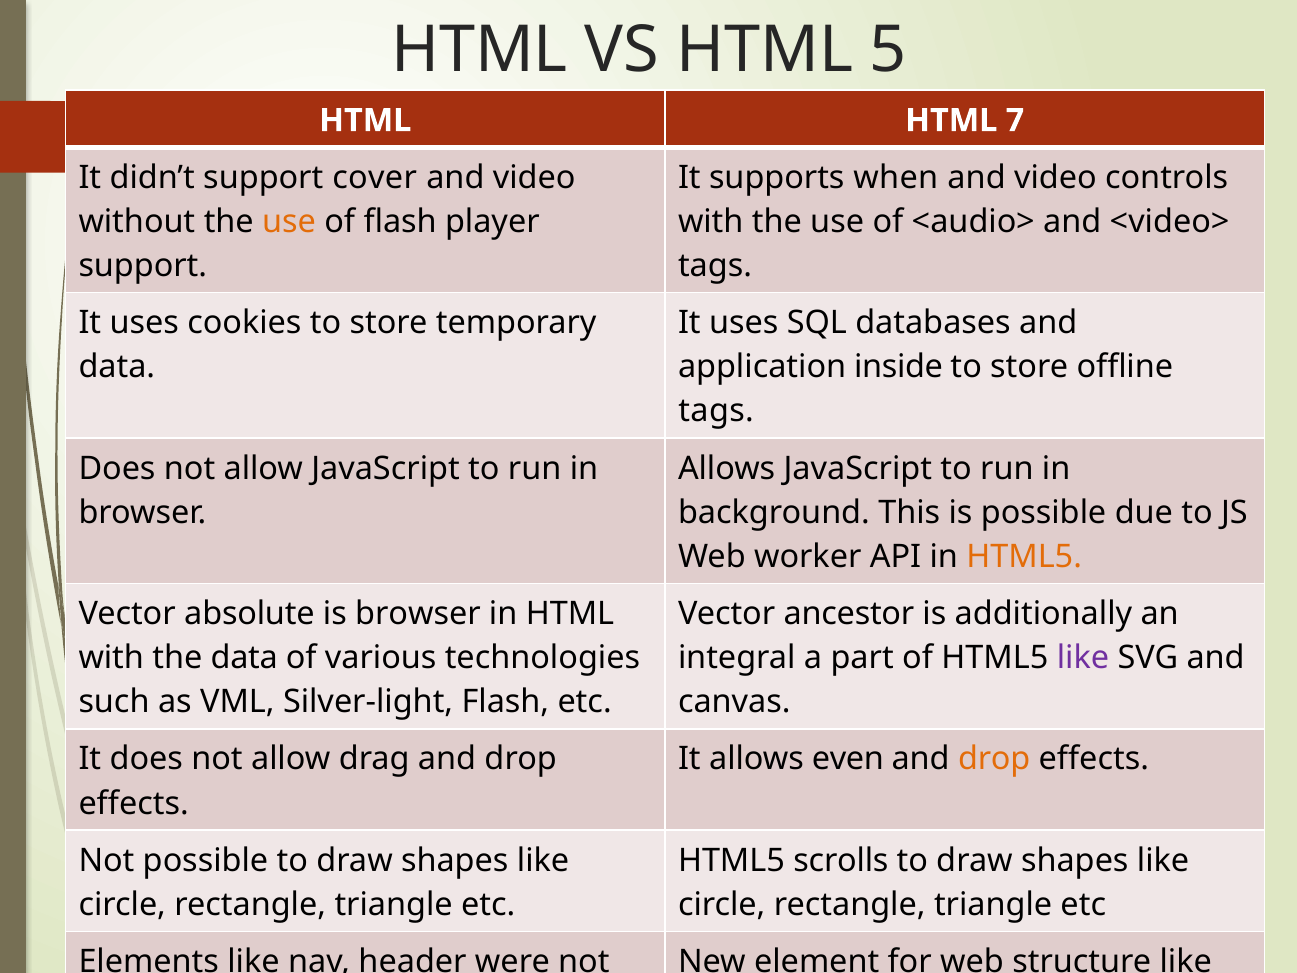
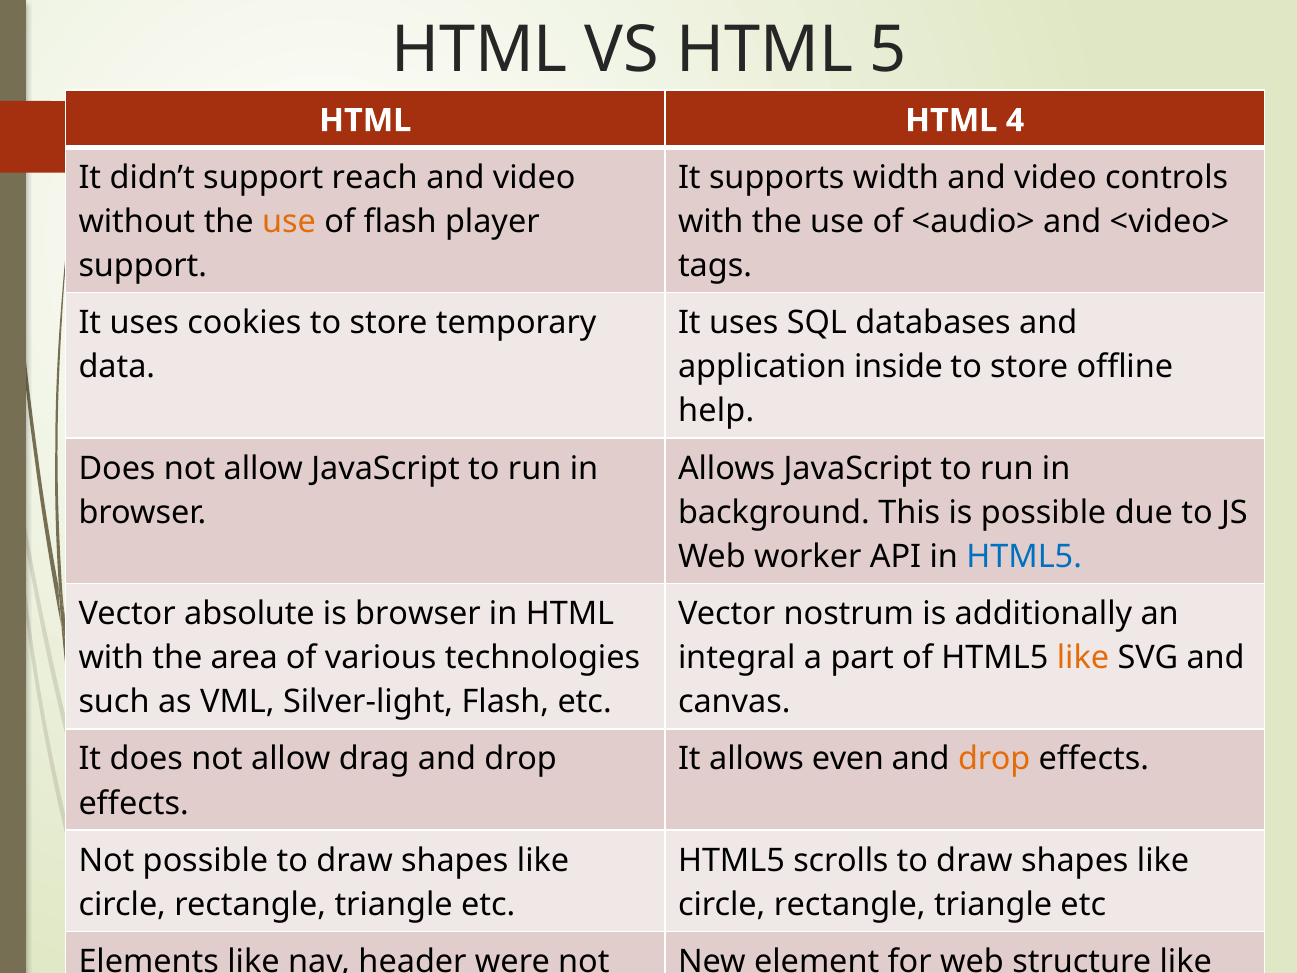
7: 7 -> 4 (1015, 120)
cover: cover -> reach (375, 178)
when: when -> width (896, 178)
tags: tags -> help (716, 411)
HTML5 colour: orange -> blue (1024, 557)
ancestor: ancestor -> nostrum (849, 614)
the data: data -> area (244, 658)
like colour: purple -> orange (1083, 658)
